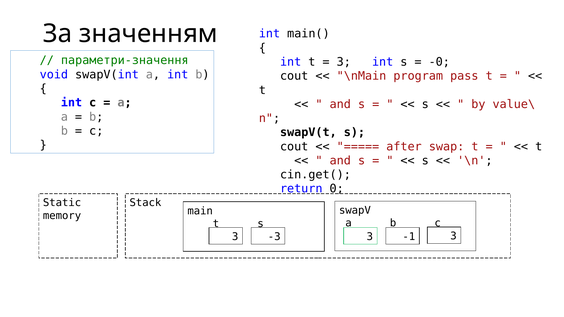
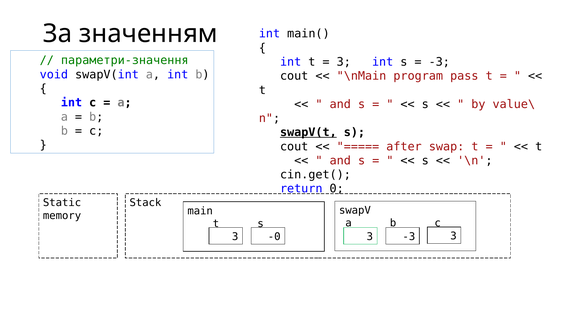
-0: -0 -> -3 (439, 62)
swapV(t underline: none -> present (308, 133)
-3: -3 -> -0 (274, 237)
3 -1: -1 -> -3 (409, 237)
